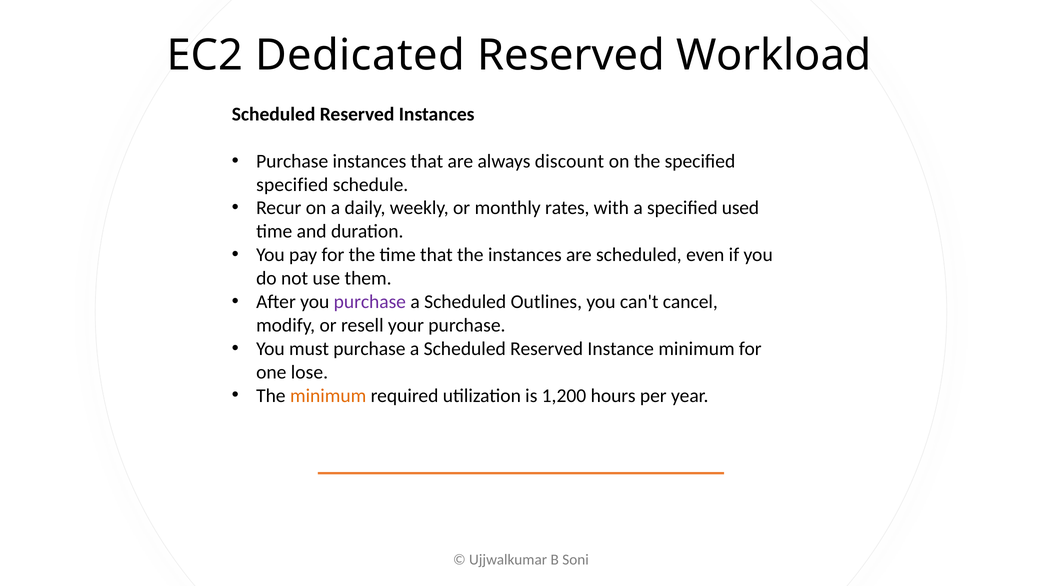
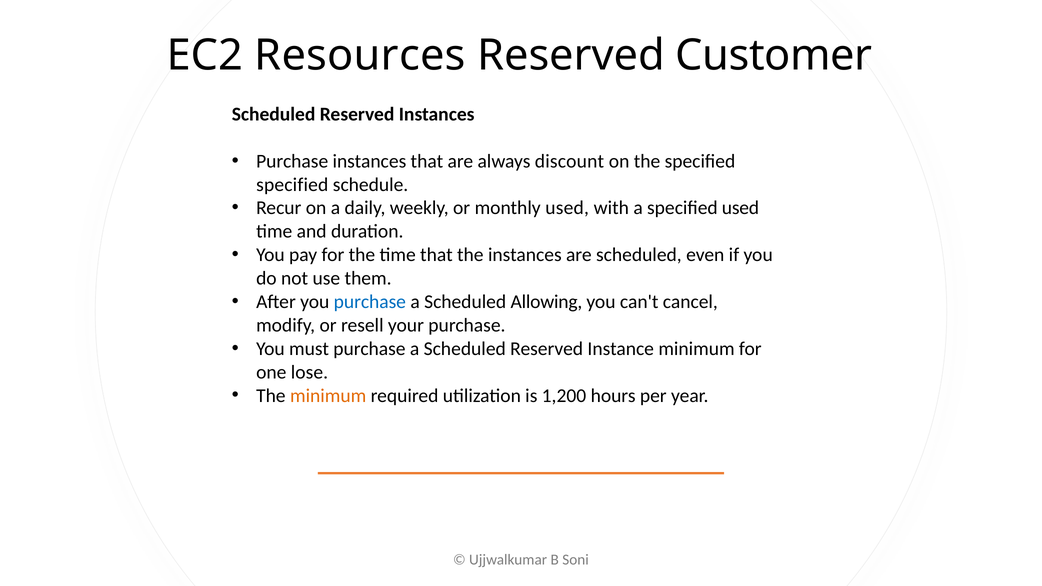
Dedicated: Dedicated -> Resources (360, 56)
Workload: Workload -> Customer (774, 56)
monthly rates: rates -> used (567, 208)
purchase colour: purple -> blue (370, 302)
Outlines: Outlines -> Allowing (546, 302)
